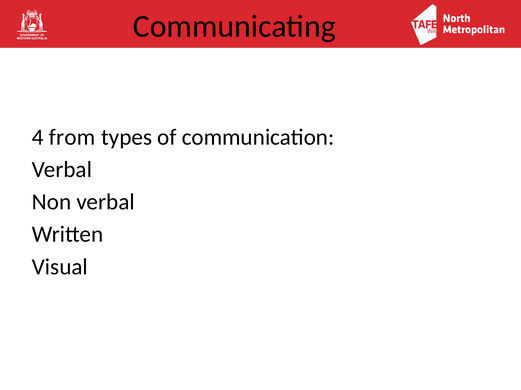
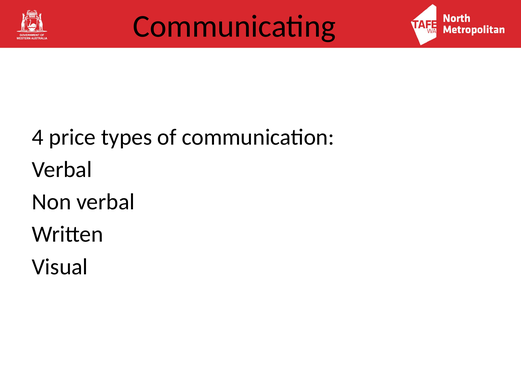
from: from -> price (72, 137)
